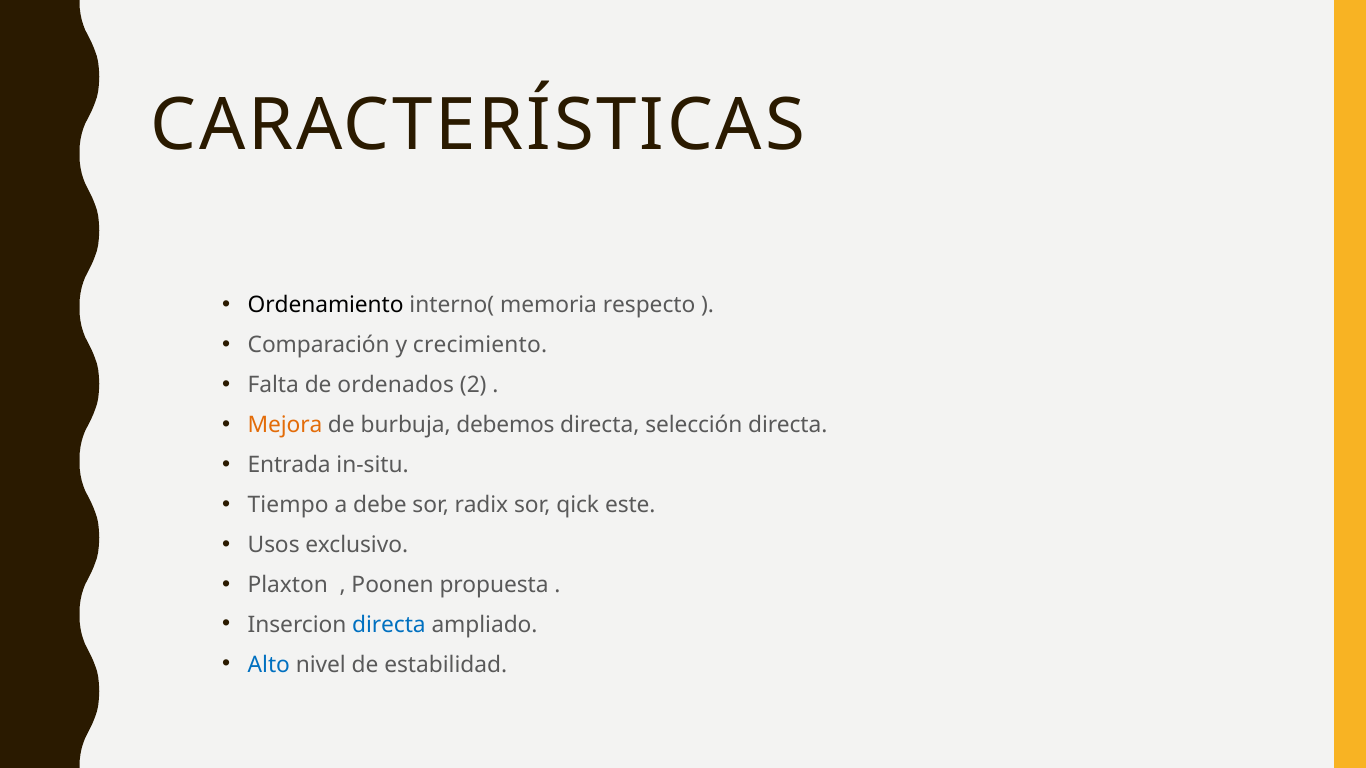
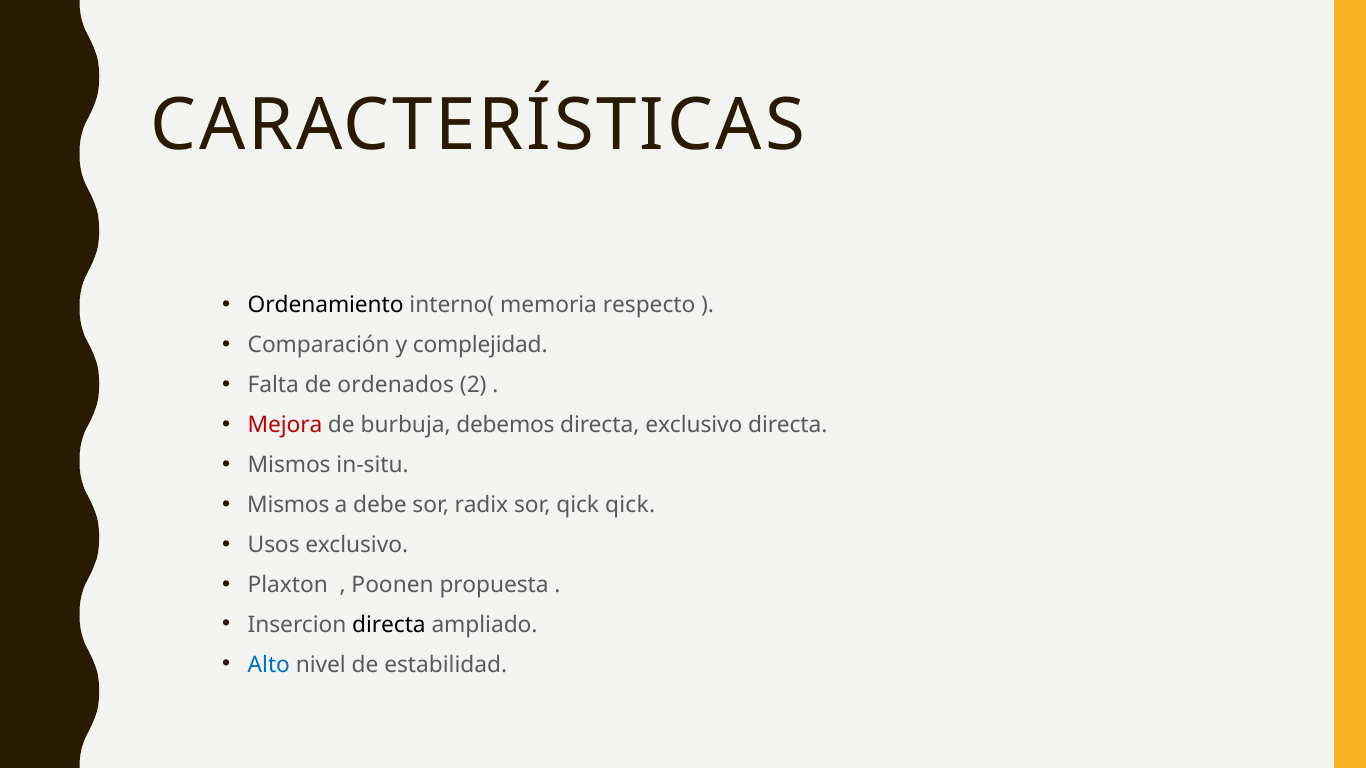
crecimiento: crecimiento -> complejidad (480, 345)
Mejora colour: orange -> red (285, 425)
directa selección: selección -> exclusivo (694, 425)
Entrada: Entrada -> Mismos (289, 465)
Tiempo: Tiempo -> Mismos (288, 505)
qick este: este -> qick (630, 505)
directa colour: blue -> black (389, 625)
